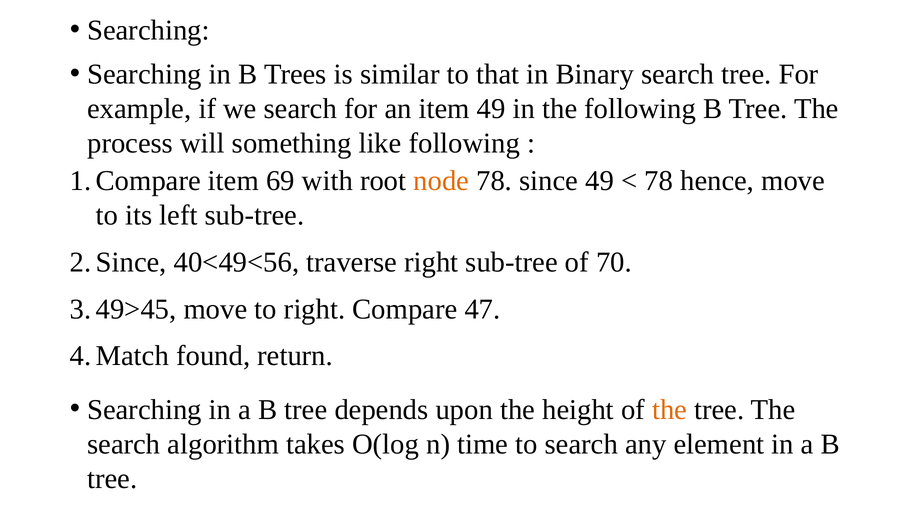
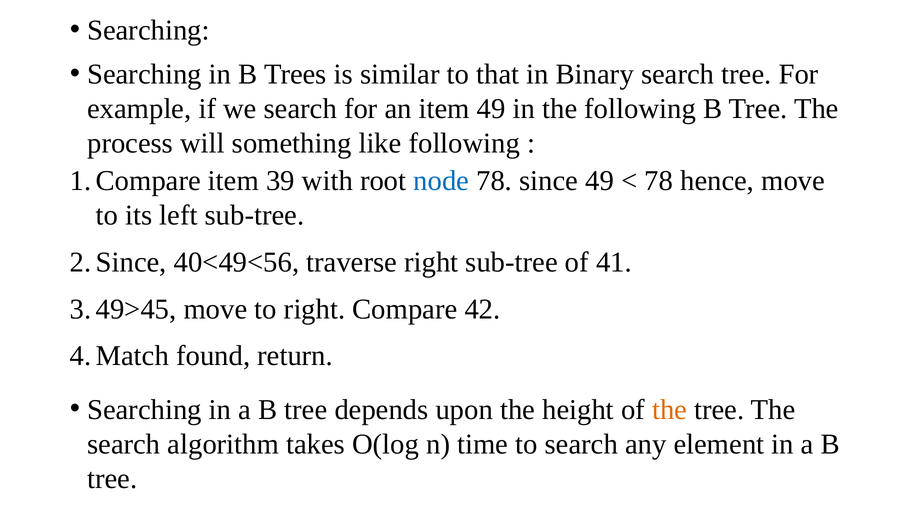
69: 69 -> 39 (280, 181)
node colour: orange -> blue (441, 181)
70: 70 -> 41 (614, 262)
47: 47 -> 42 (482, 309)
